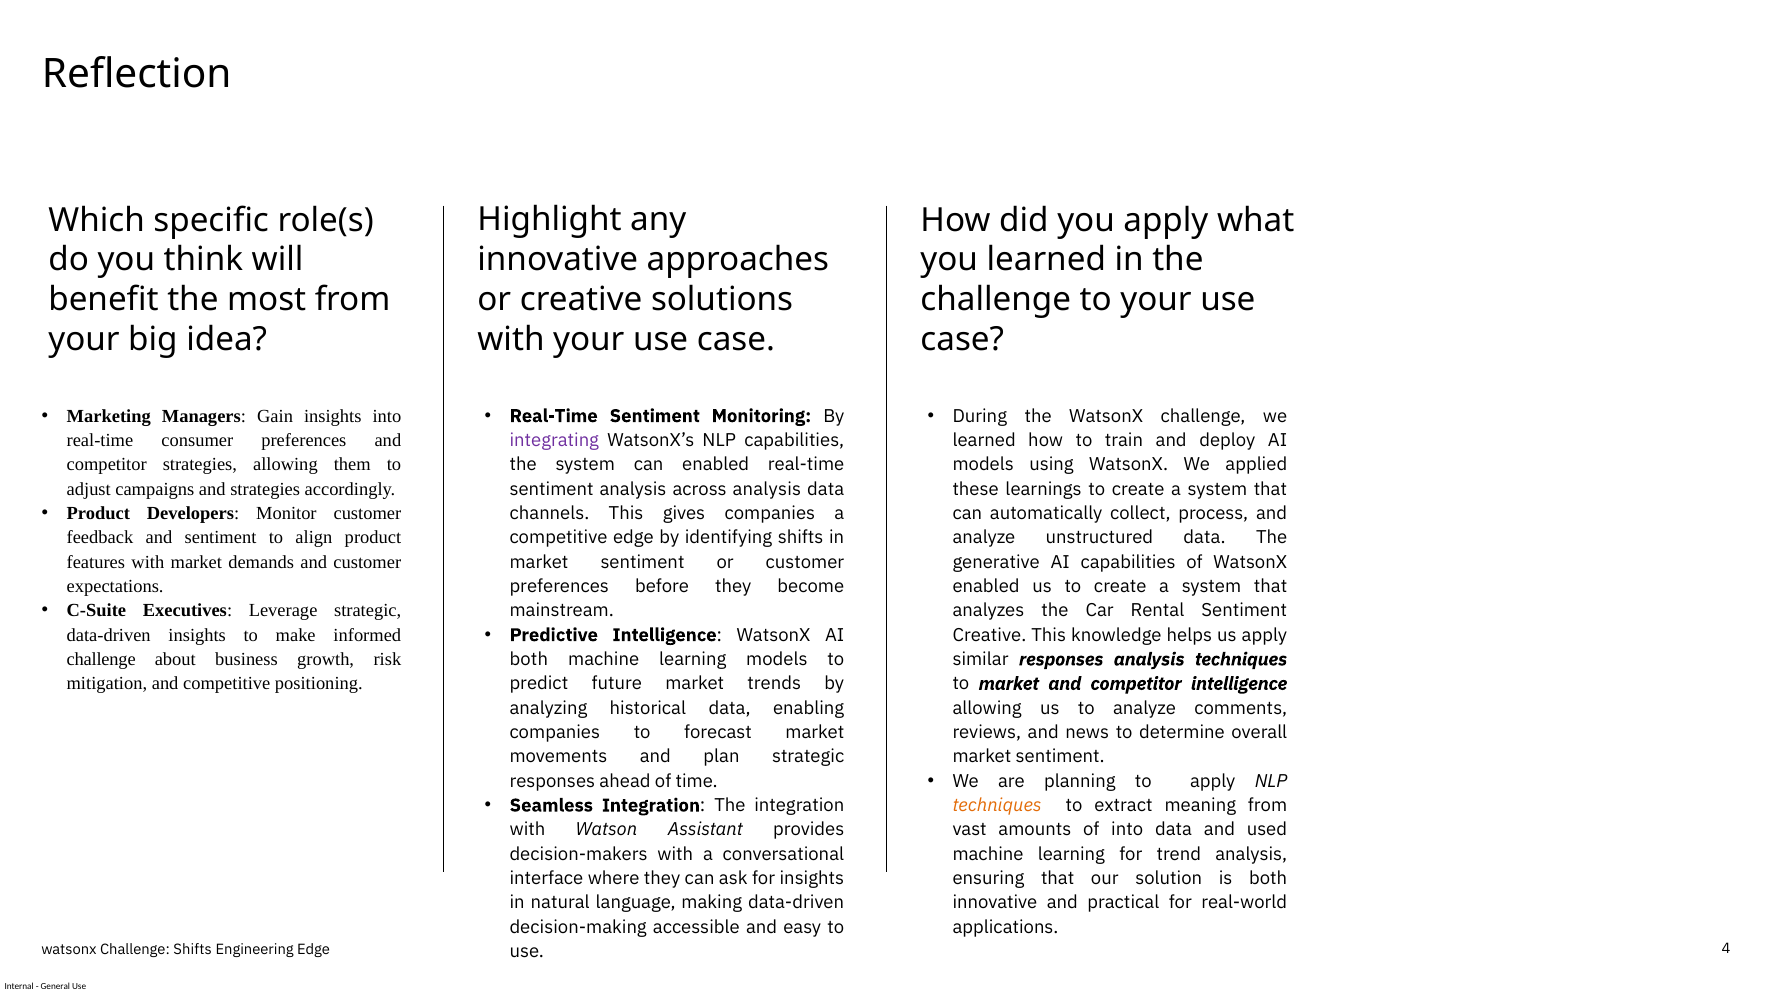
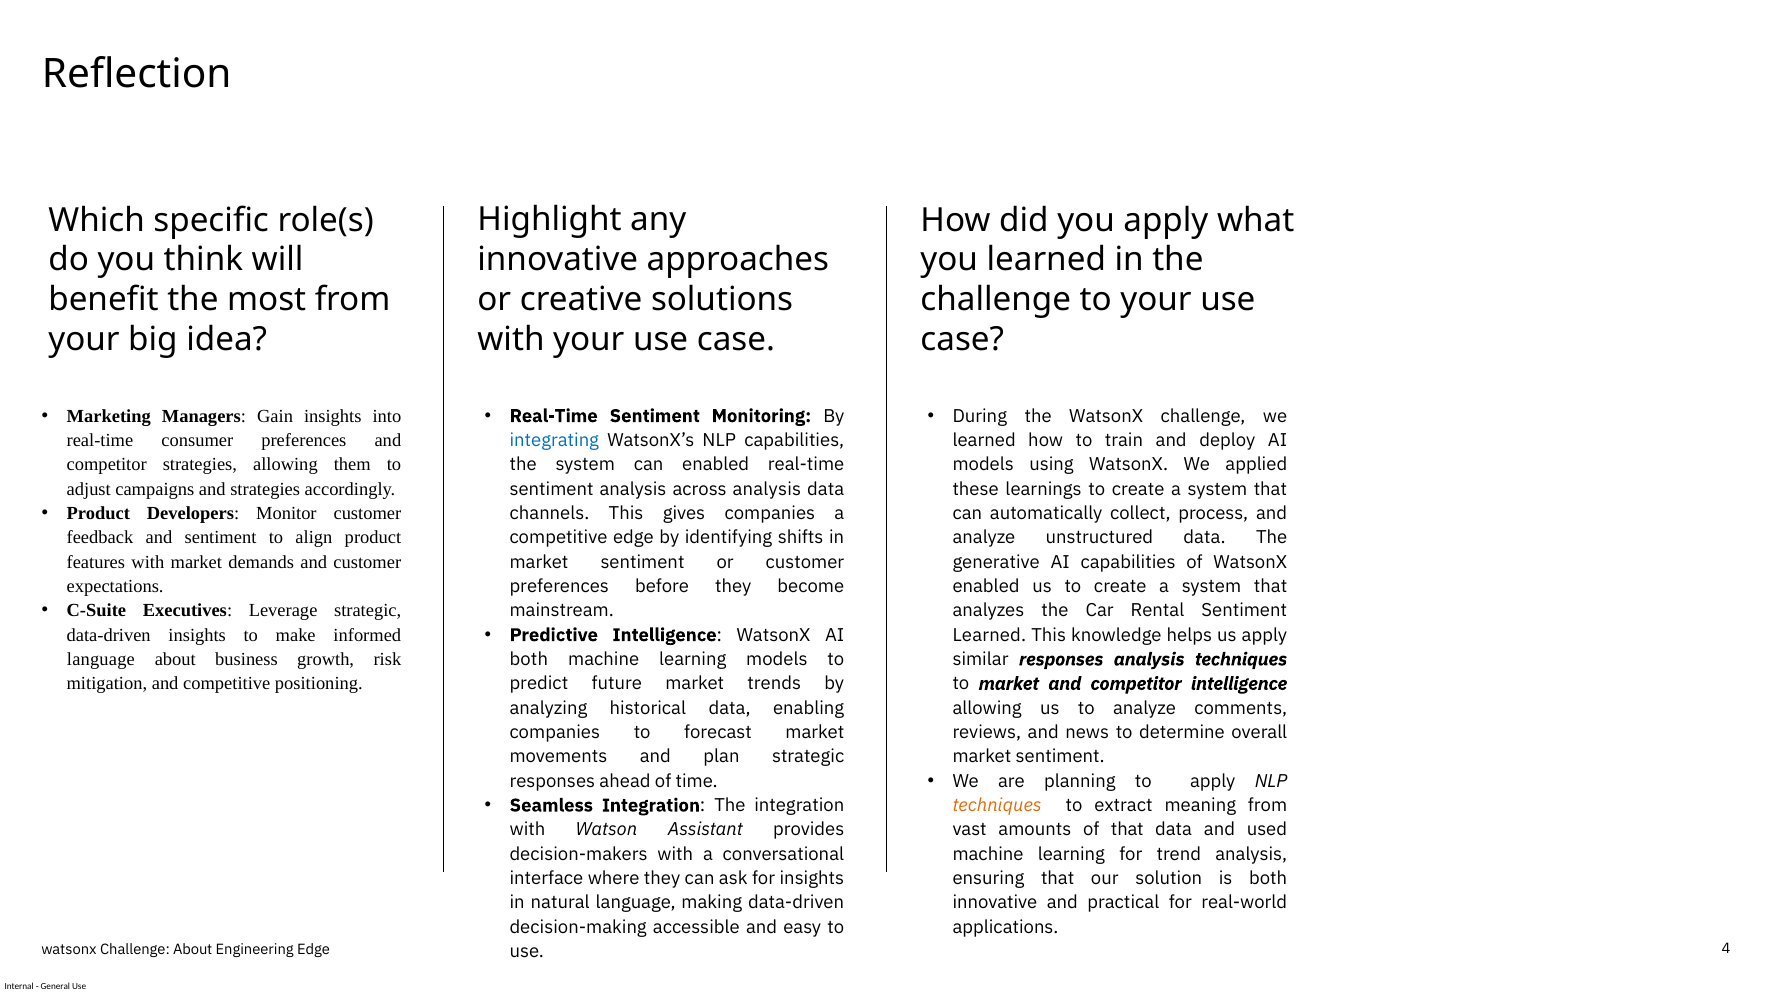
integrating colour: purple -> blue (554, 441)
Creative: Creative -> Learned (989, 635)
challenge: challenge -> language (101, 660)
of into: into -> that (1127, 830)
Challenge Shifts: Shifts -> About (193, 950)
